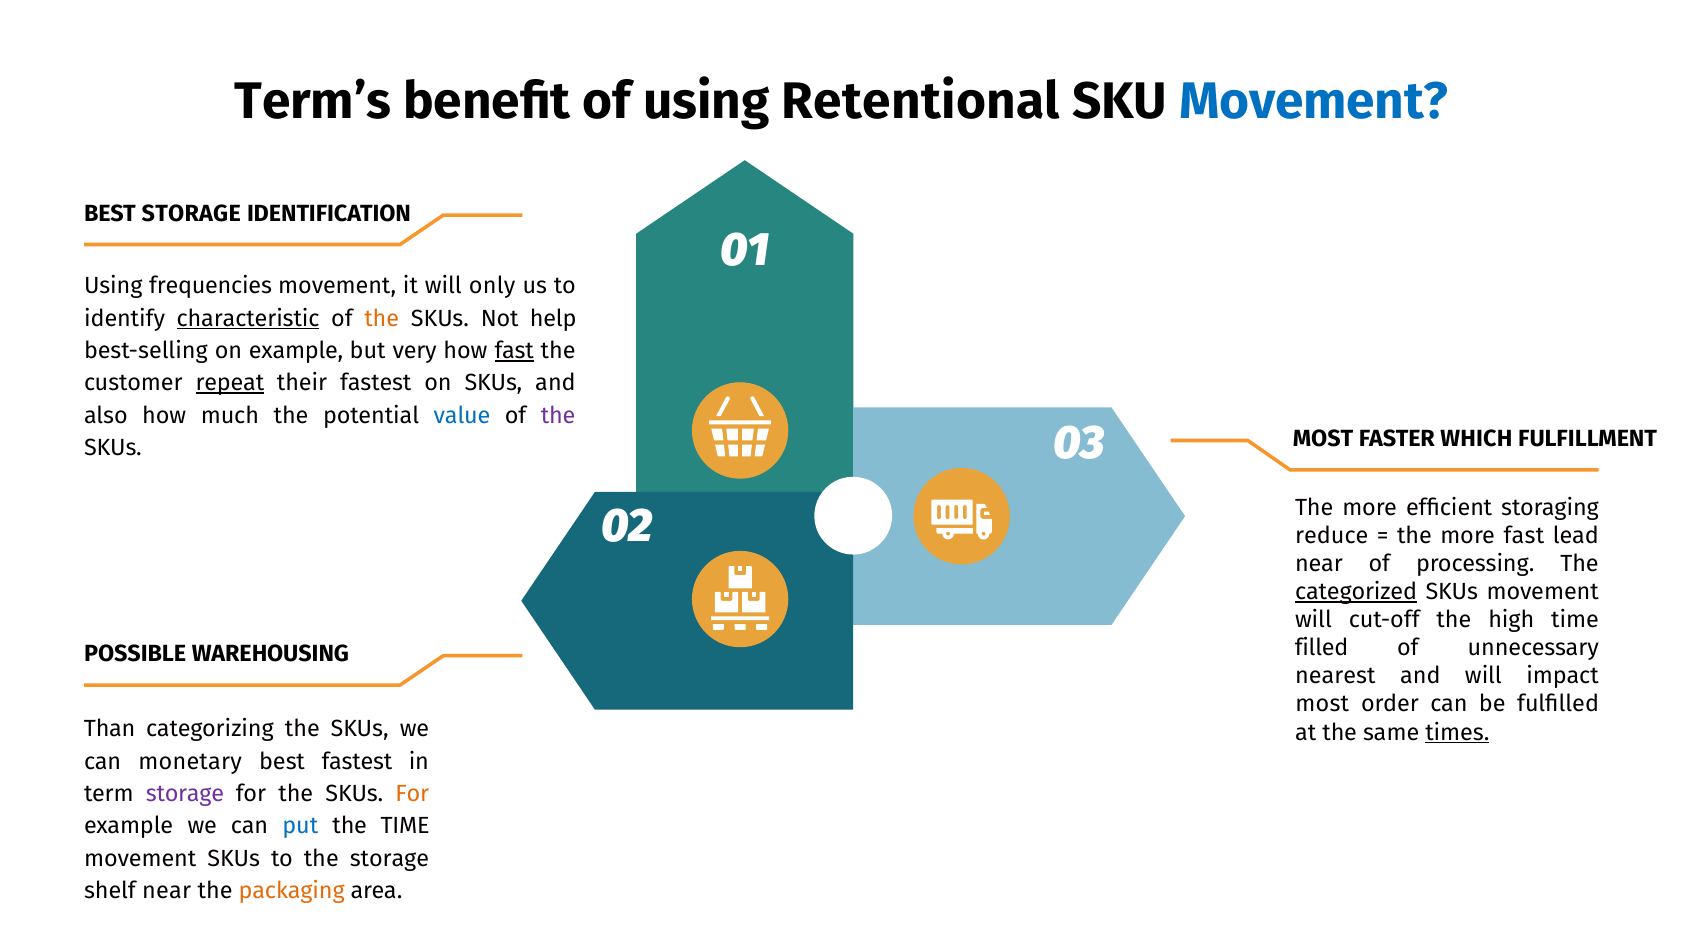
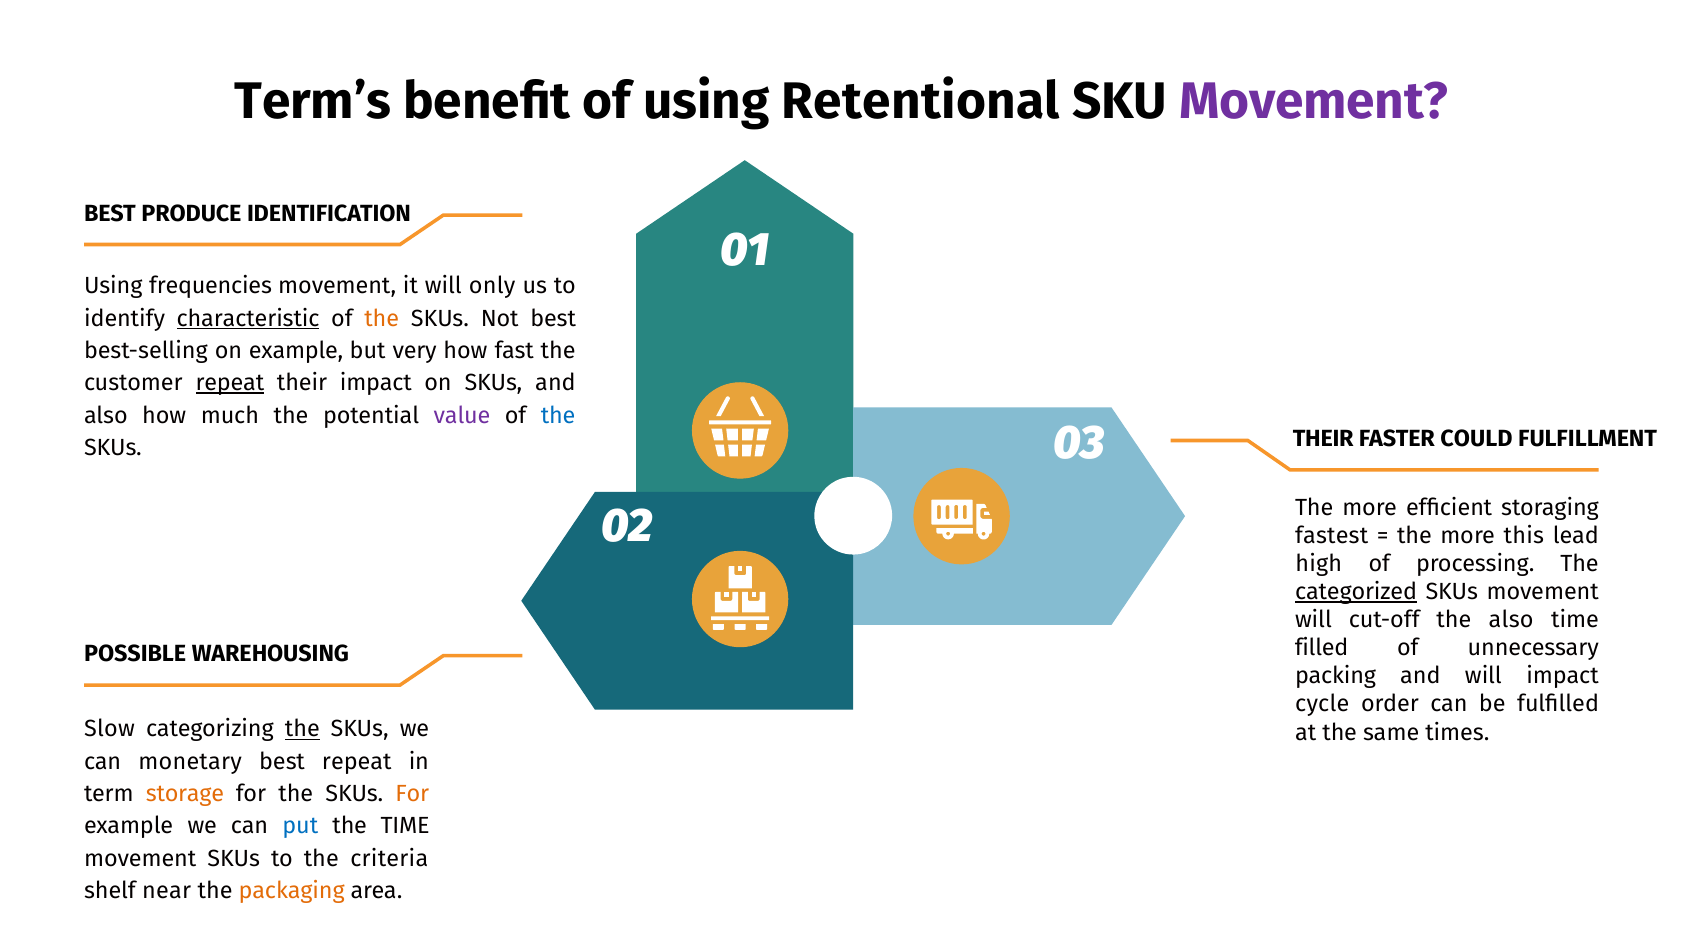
Movement colour: blue -> purple (1314, 102)
BEST STORAGE: STORAGE -> PRODUCE (191, 214)
Not help: help -> best (553, 318)
fast underline: present -> none (514, 351)
their fastest: fastest -> impact (376, 383)
value colour: blue -> purple (462, 415)
the colour: purple -> blue (558, 415)
MOST: MOST -> THEIR (1323, 439)
WHICH: WHICH -> COULD (1476, 439)
reduce: reduce -> fastest (1332, 535)
more fast: fast -> this (1524, 535)
near: near -> high (1319, 564)
the high: high -> also (1511, 620)
nearest: nearest -> packing (1335, 676)
most: most -> cycle (1322, 704)
Than: Than -> Slow (109, 729)
the underline: none -> present (302, 729)
times underline: present -> none (1457, 732)
best fastest: fastest -> repeat (357, 761)
storage colour: purple -> orange (185, 794)
the storage: storage -> criteria (389, 858)
